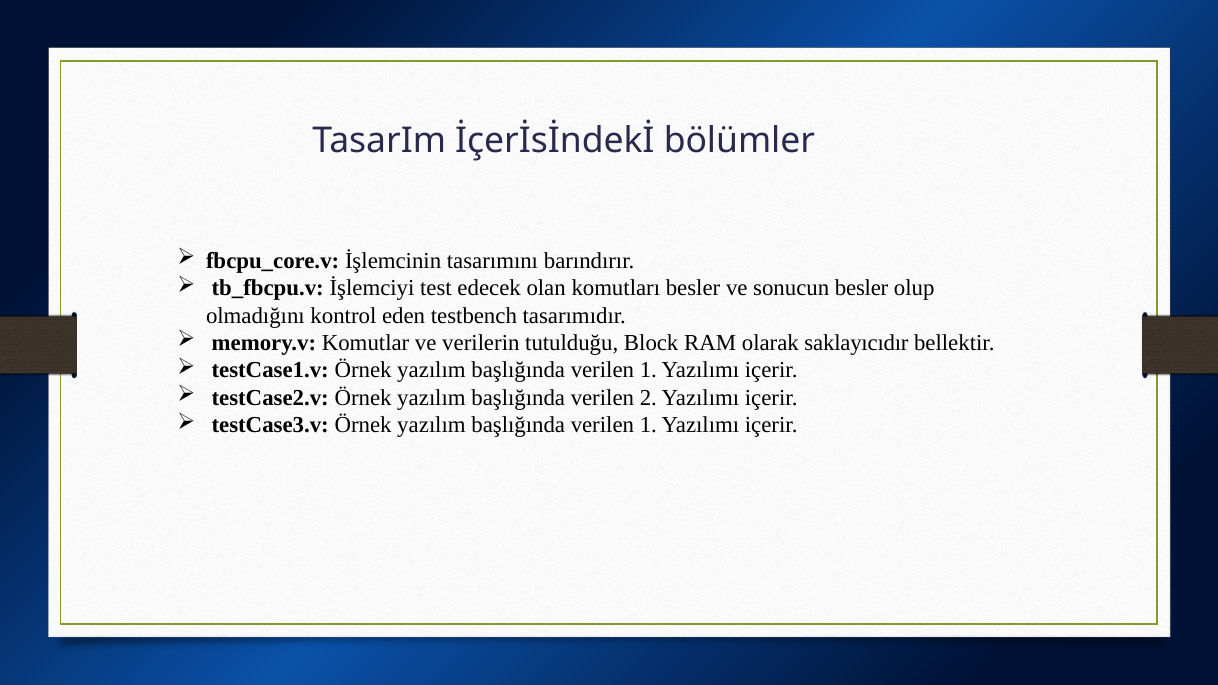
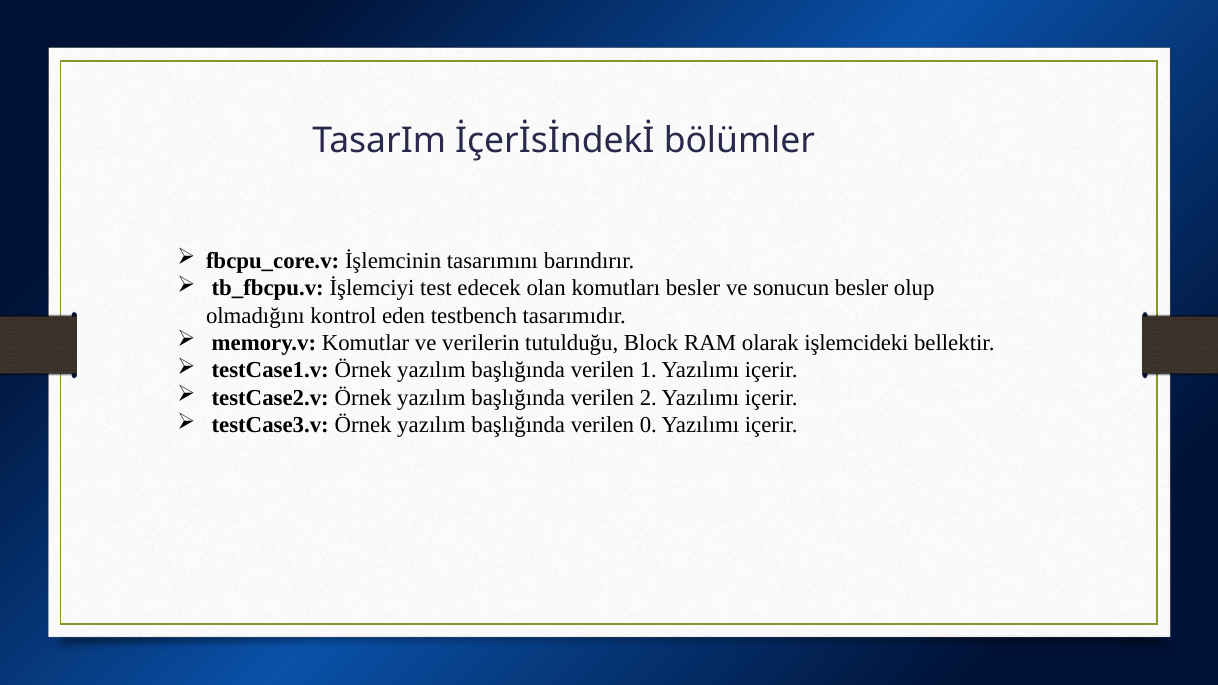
saklayıcıdır: saklayıcıdır -> işlemcideki (856, 343)
1: 1 -> 0 (648, 425)
